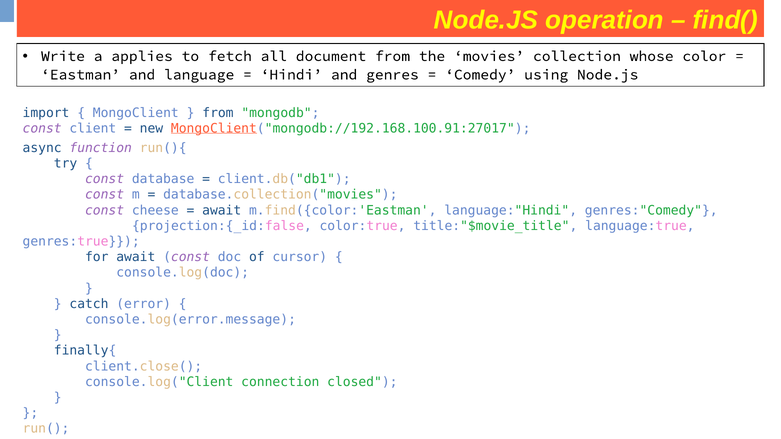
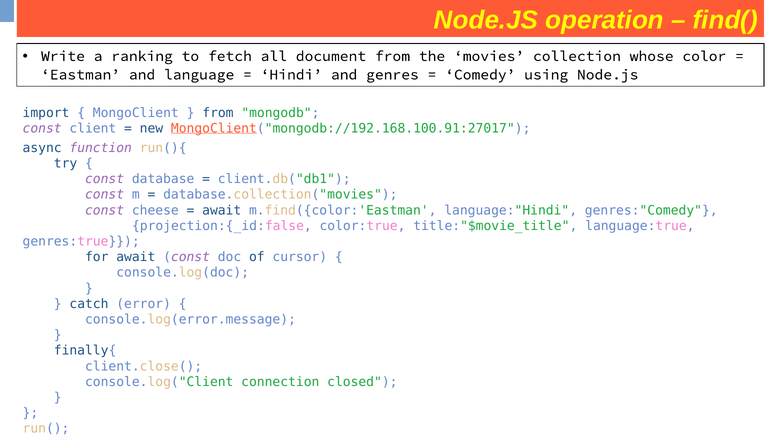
applies: applies -> ranking (142, 56)
